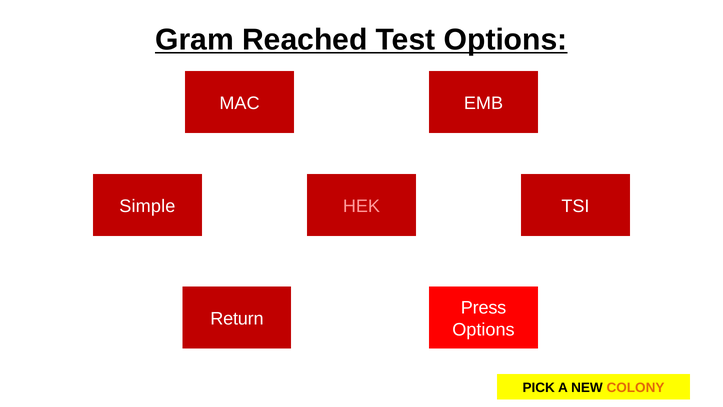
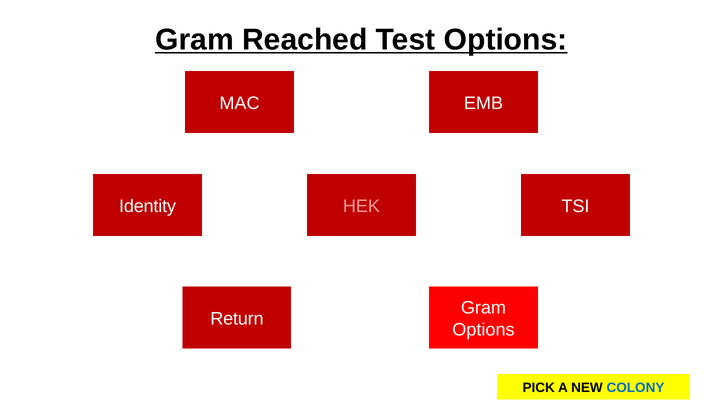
Simple: Simple -> Identity (148, 206)
Press: Press -> Gram (483, 308)
COLONY colour: orange -> blue (635, 387)
